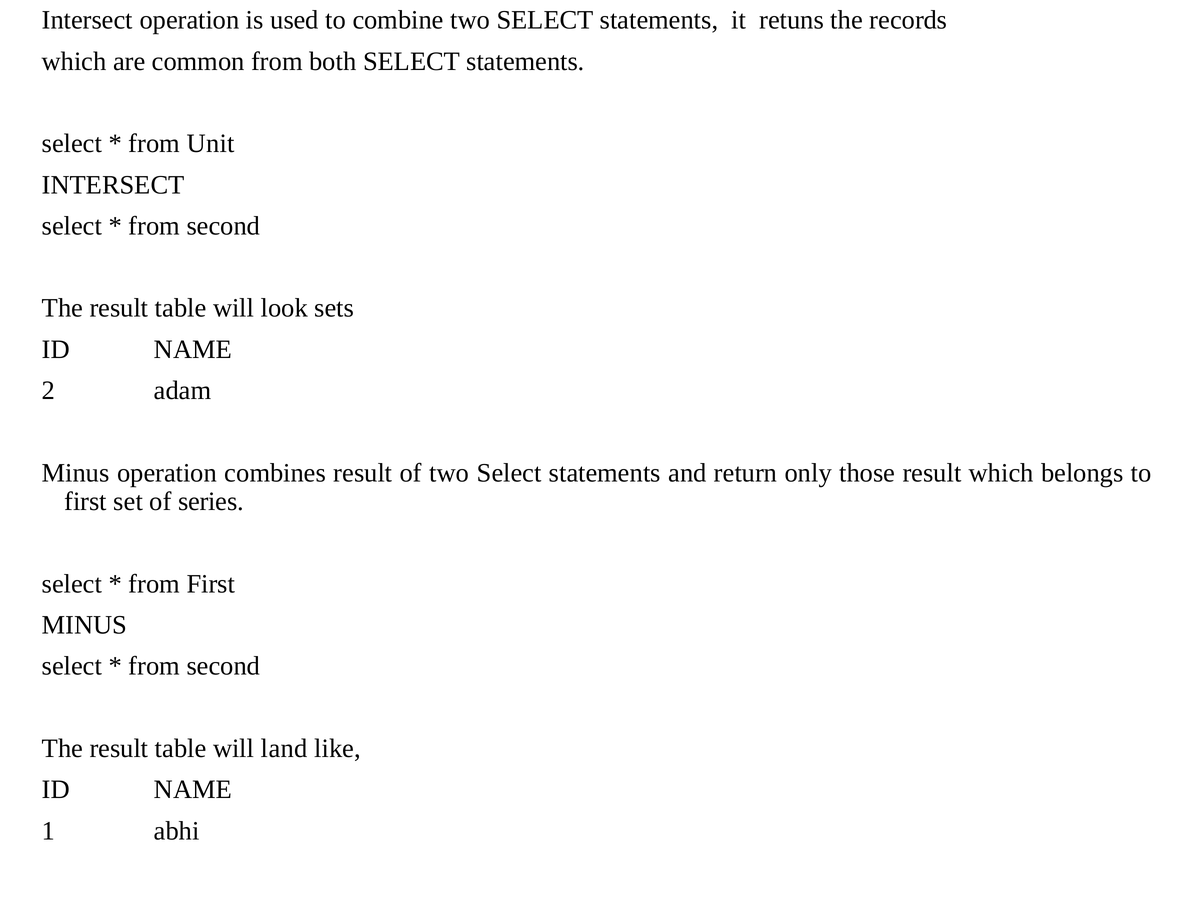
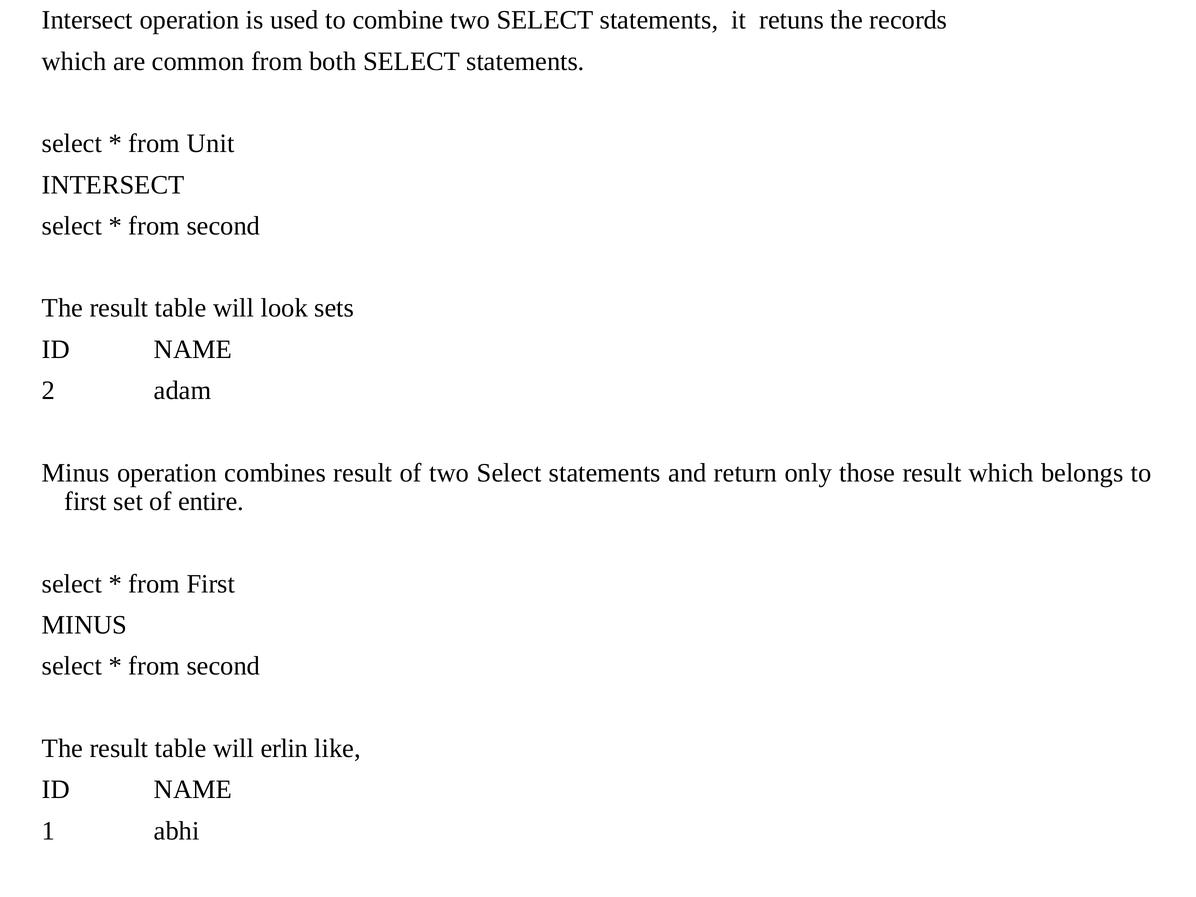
series: series -> entire (211, 502)
land: land -> erlin (284, 748)
